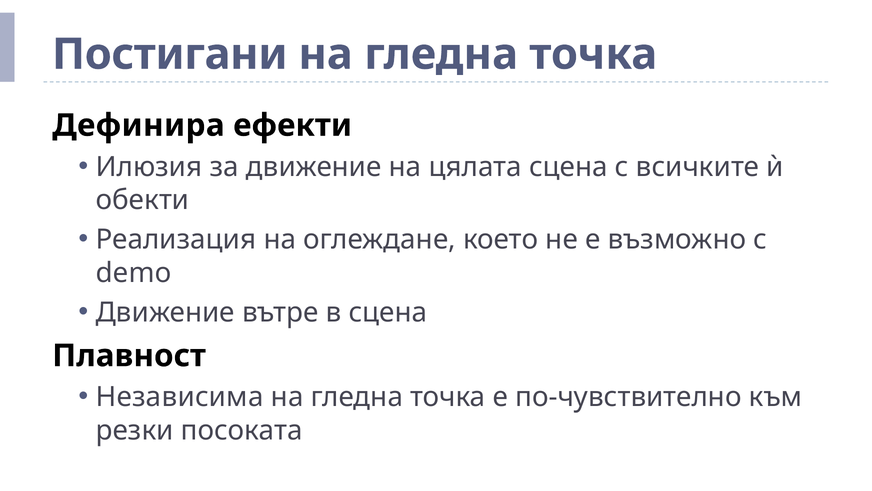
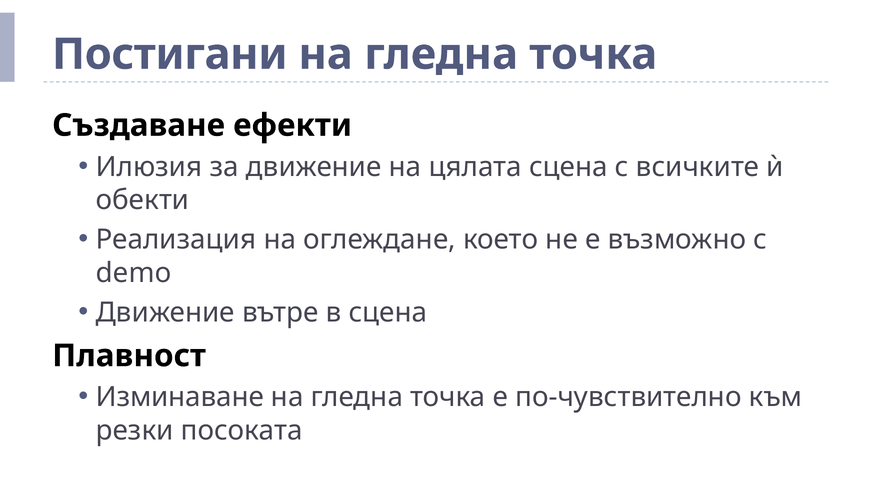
Дефинира: Дефинира -> Създаване (139, 125)
Независима: Независима -> Изминаване (180, 397)
